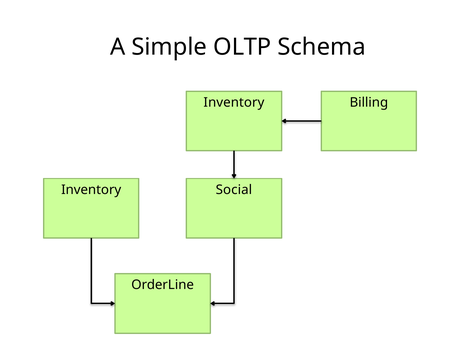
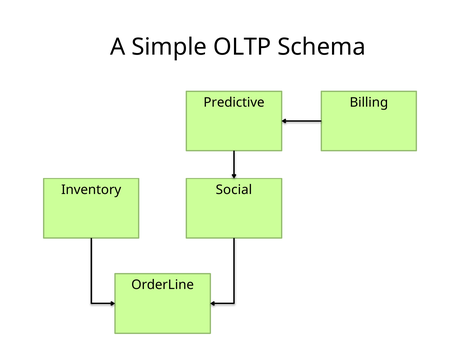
Inventory: Inventory -> Predictive (234, 102)
